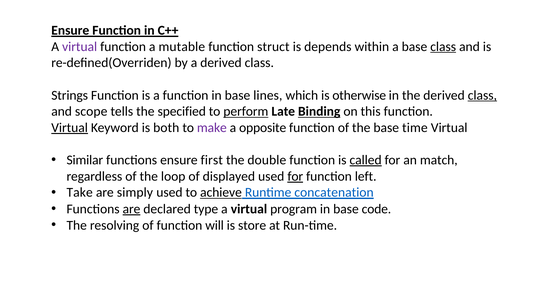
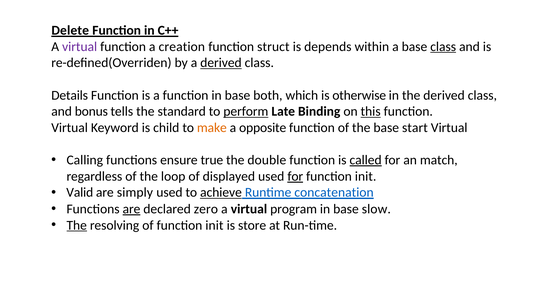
Ensure: Ensure -> Delete (70, 30)
mutable: mutable -> creation (182, 47)
derived underline: none -> present (221, 63)
Strings: Strings -> Details (70, 95)
lines: lines -> both (268, 95)
class underline: present -> none (482, 95)
scope: scope -> bonus (91, 111)
specified: specified -> standard (182, 111)
Binding underline: present -> none (319, 111)
this underline: none -> present (371, 111)
Virtual underline: present -> none (70, 128)
both: both -> child (166, 128)
make colour: purple -> orange (212, 128)
time: time -> start (415, 128)
Similar: Similar -> Calling (85, 160)
first: first -> true (212, 160)
left: left -> init (366, 176)
Take: Take -> Valid (80, 192)
type: type -> zero (206, 209)
code: code -> slow (376, 209)
The underline: none -> present (77, 225)
of function will: will -> init (214, 225)
